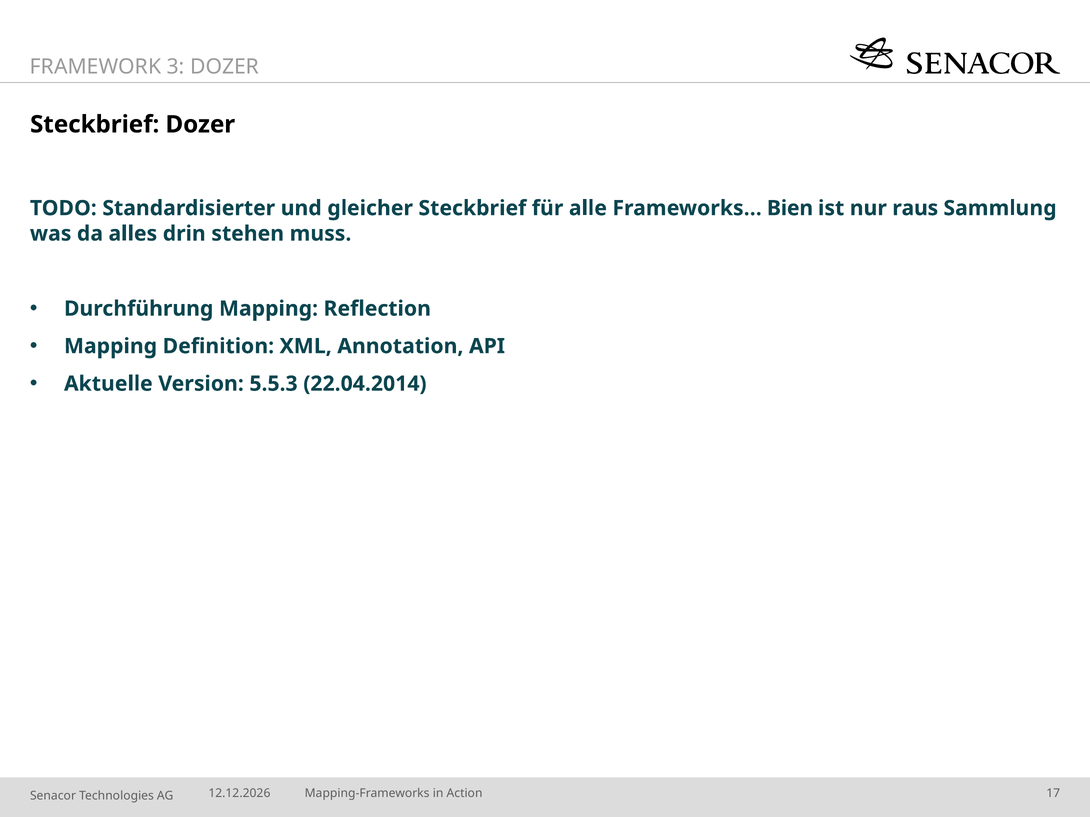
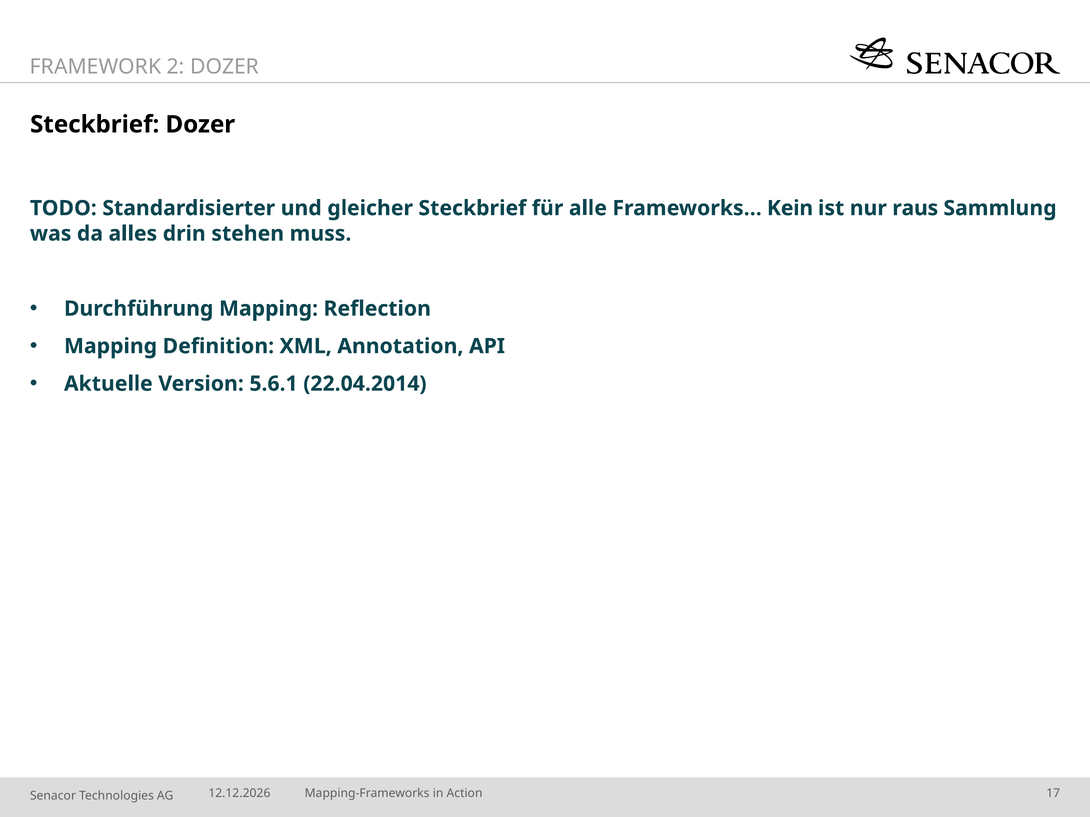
3: 3 -> 2 (176, 67)
Bien: Bien -> Kein (790, 208)
5.5.3: 5.5.3 -> 5.6.1 (274, 384)
